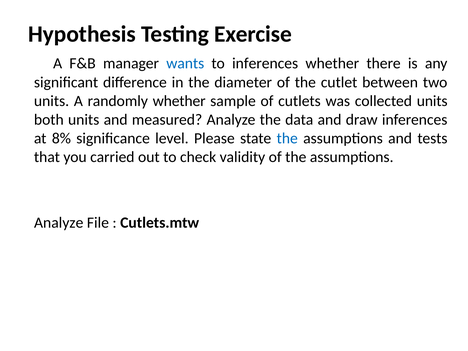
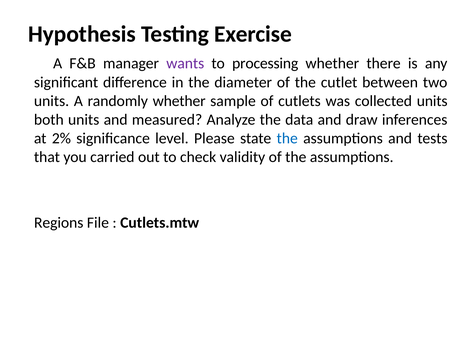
wants colour: blue -> purple (185, 64)
to inferences: inferences -> processing (265, 64)
8%: 8% -> 2% (61, 138)
Analyze: Analyze -> Regions (59, 223)
